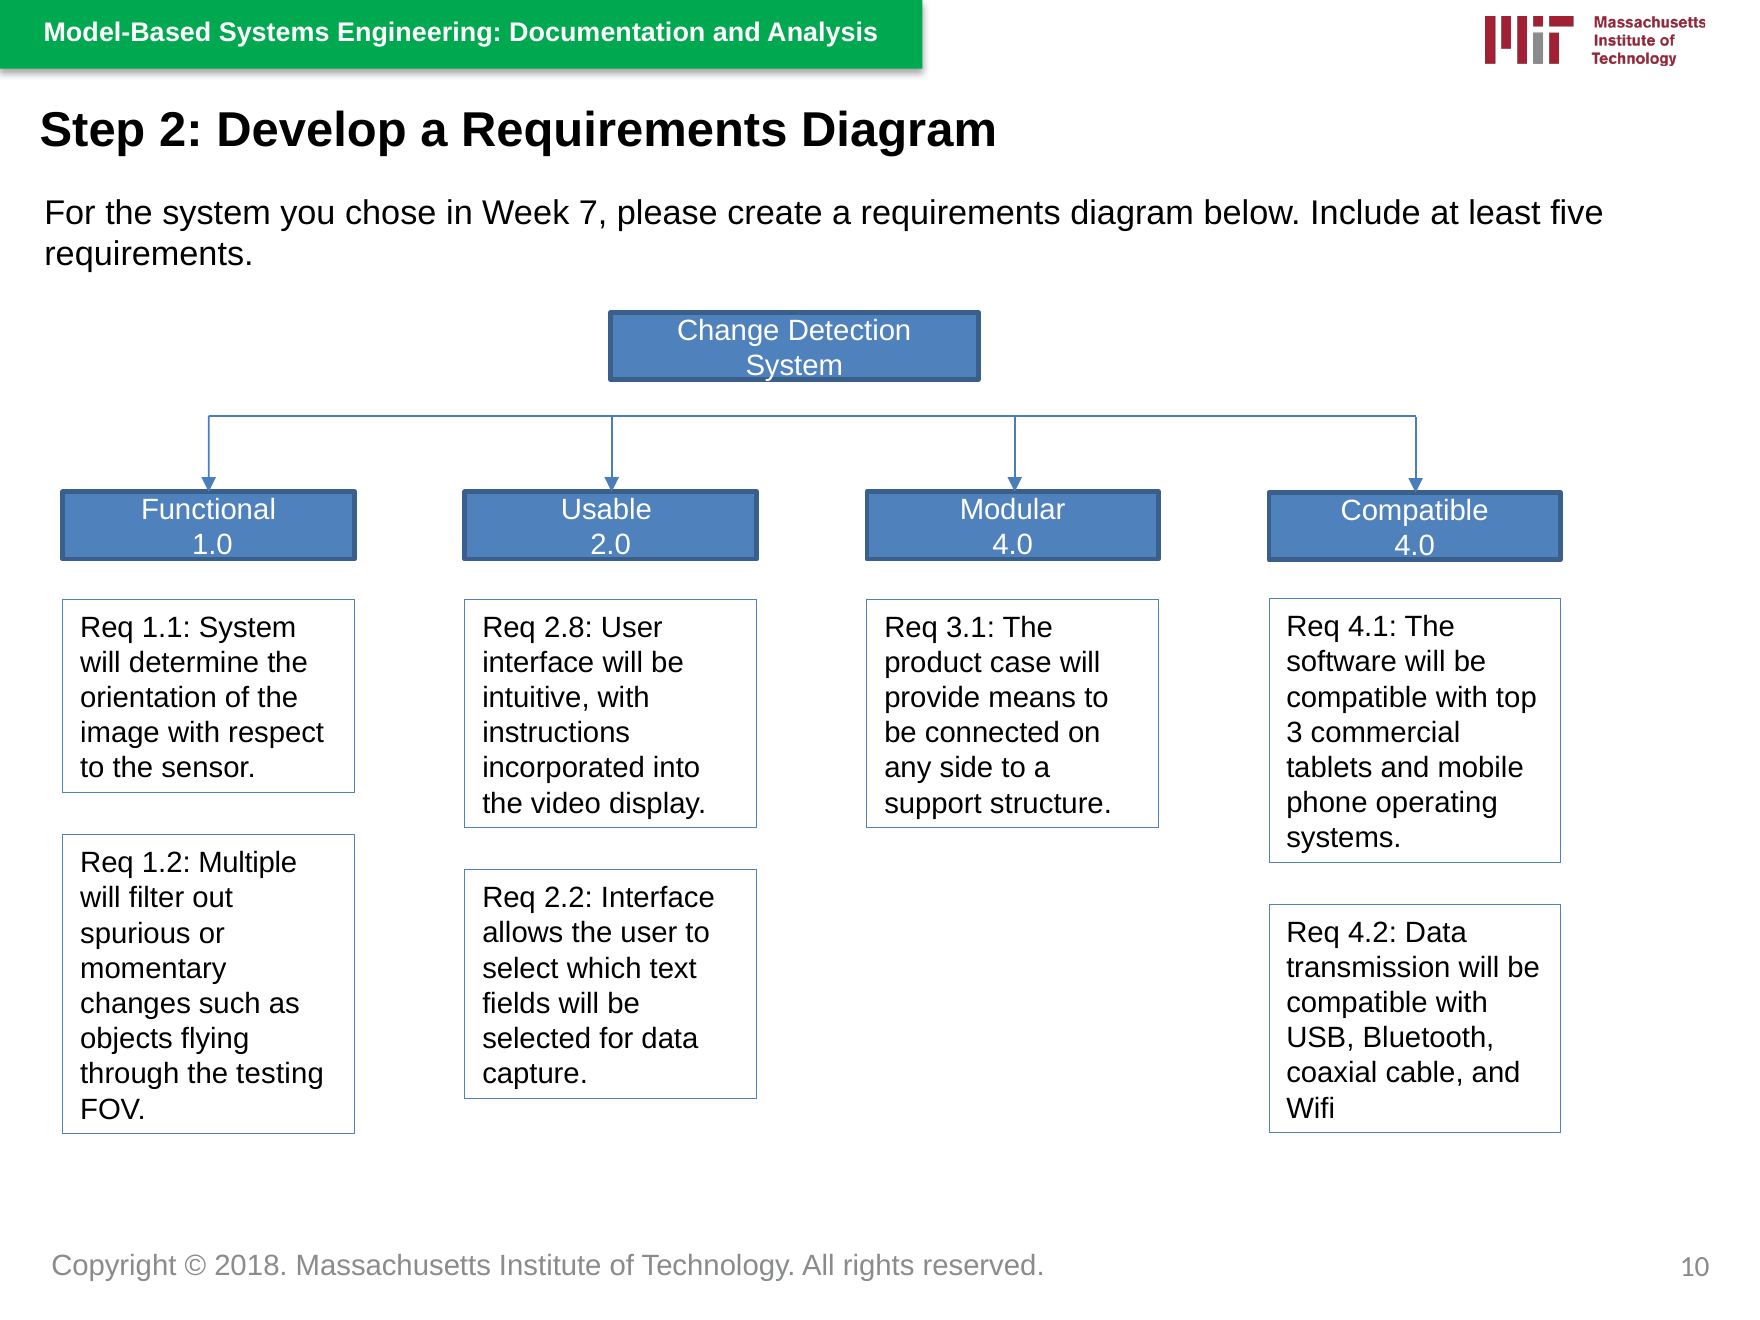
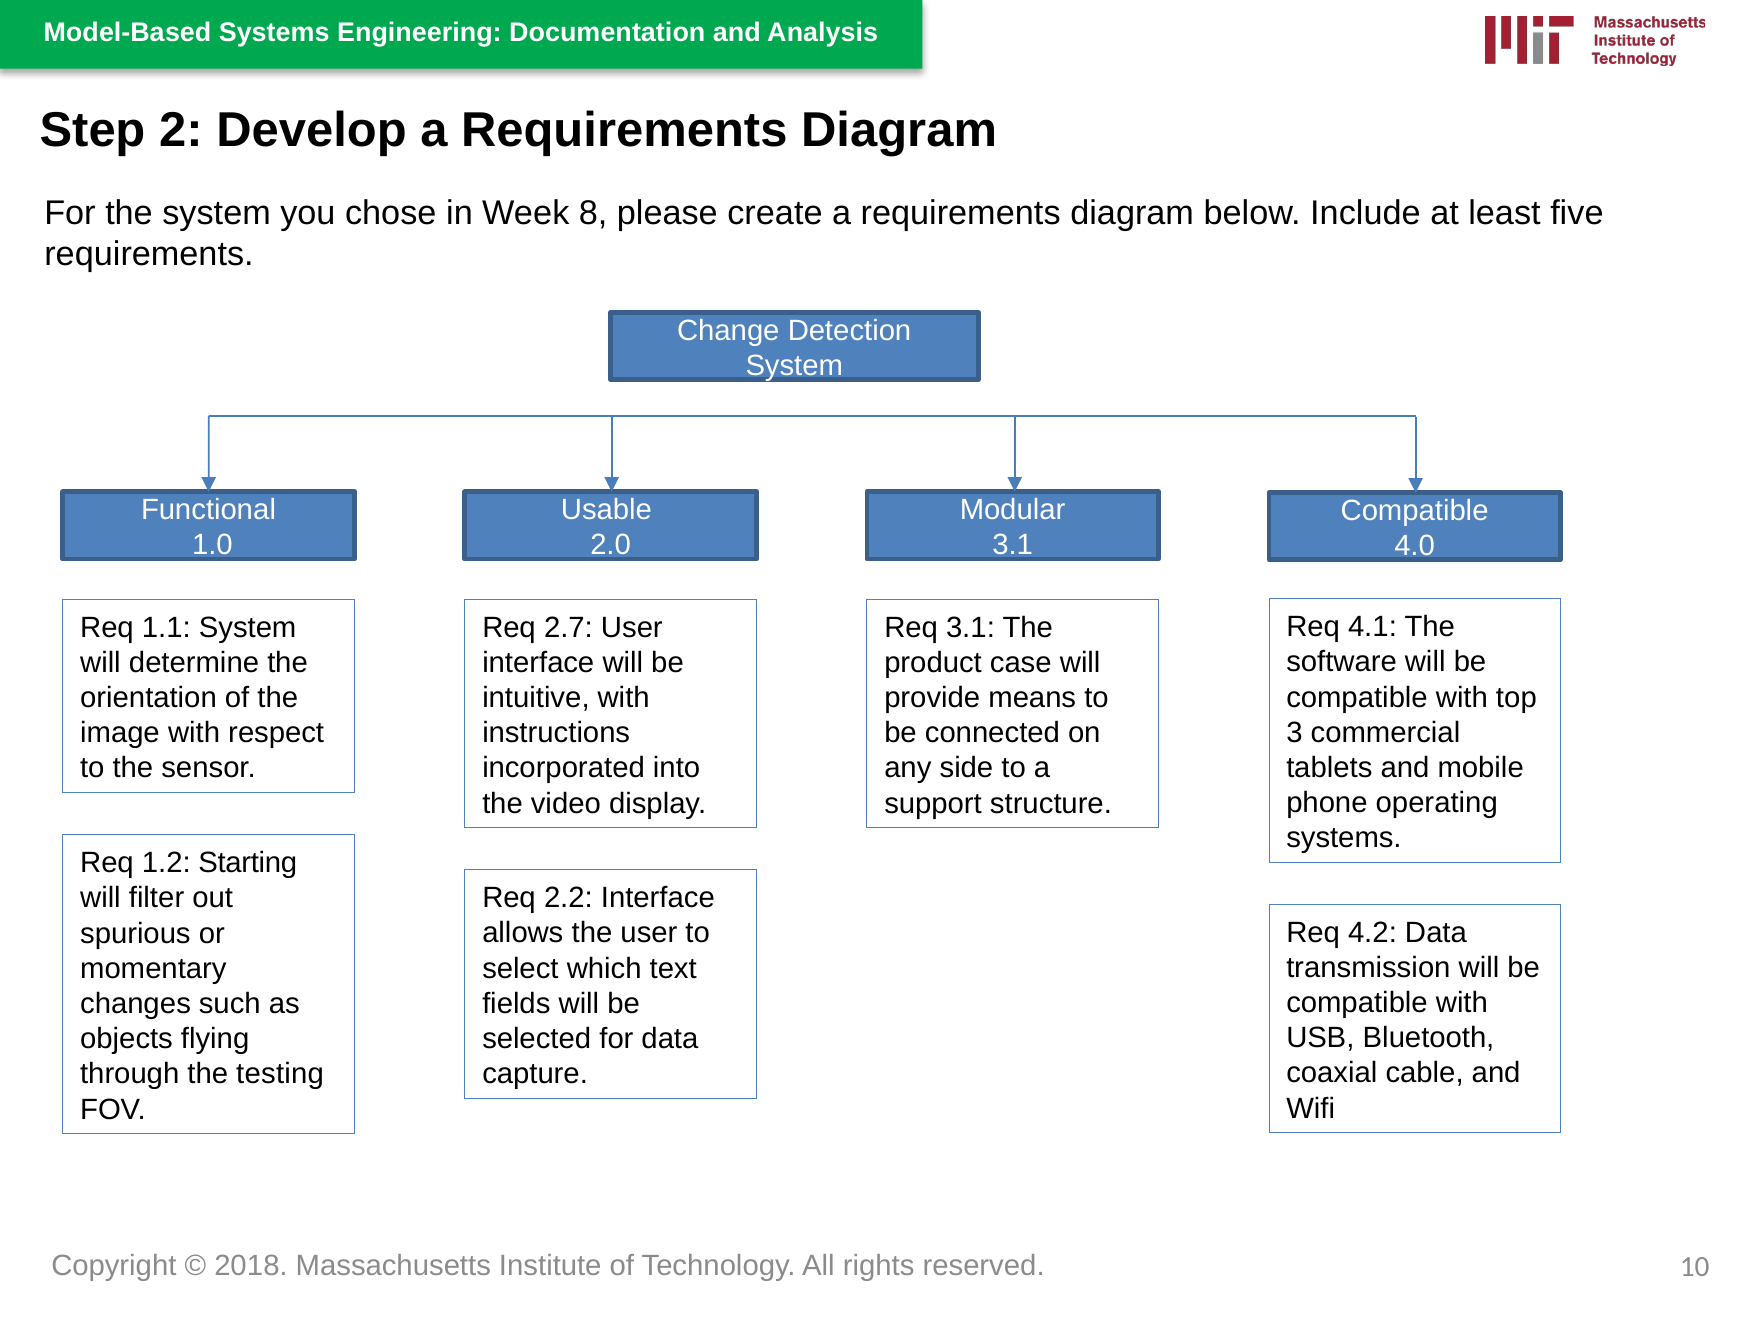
7: 7 -> 8 (593, 213)
4.0: 4.0 -> 3.1 (1013, 545)
2.8: 2.8 -> 2.7 (568, 627)
Multiple: Multiple -> Starting (248, 863)
